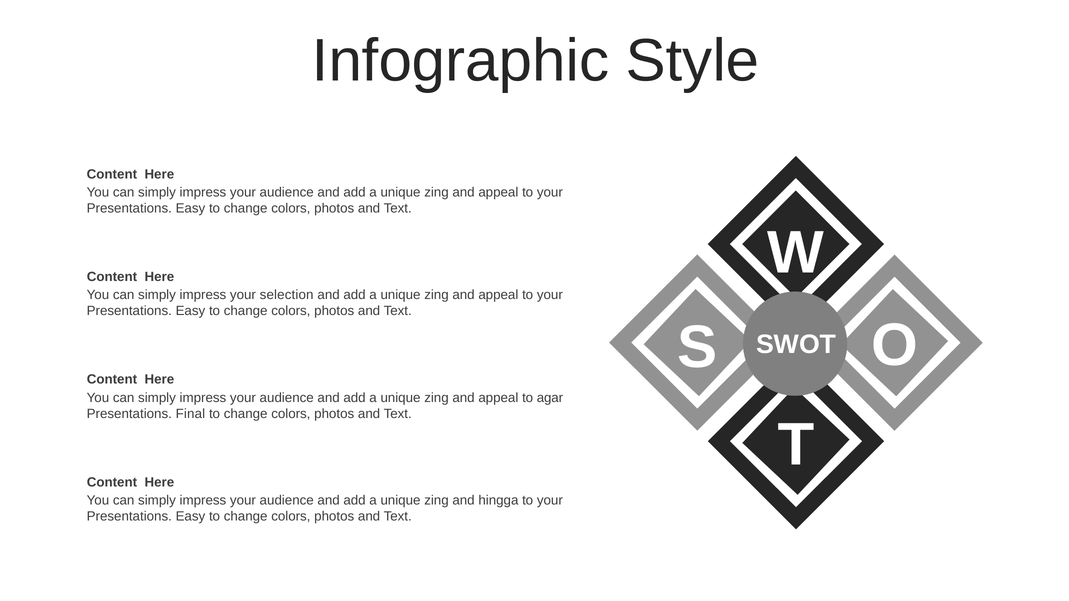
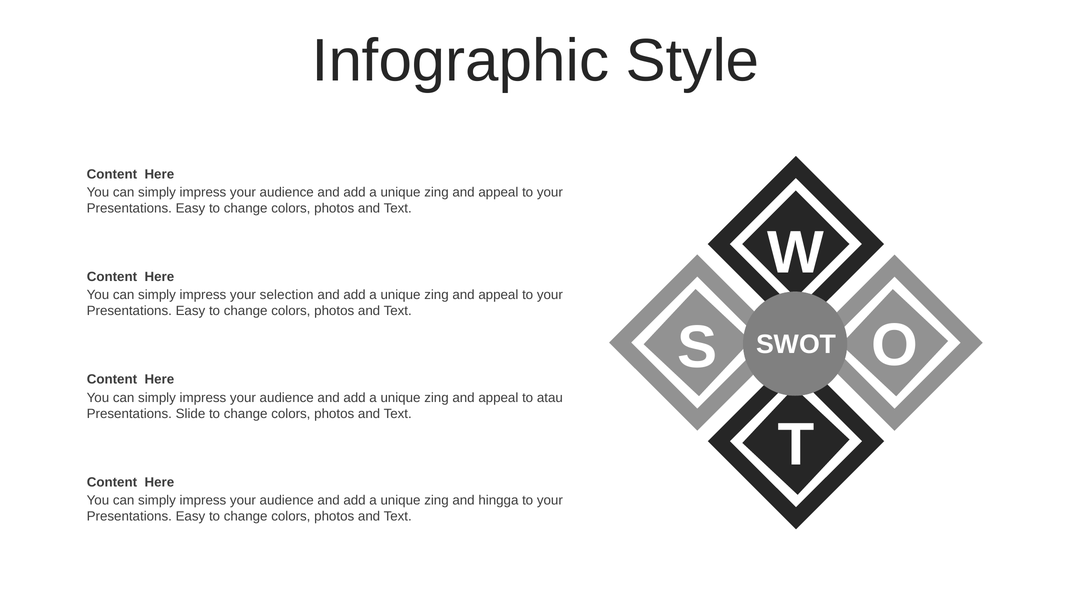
agar: agar -> atau (550, 398)
Final: Final -> Slide (190, 414)
